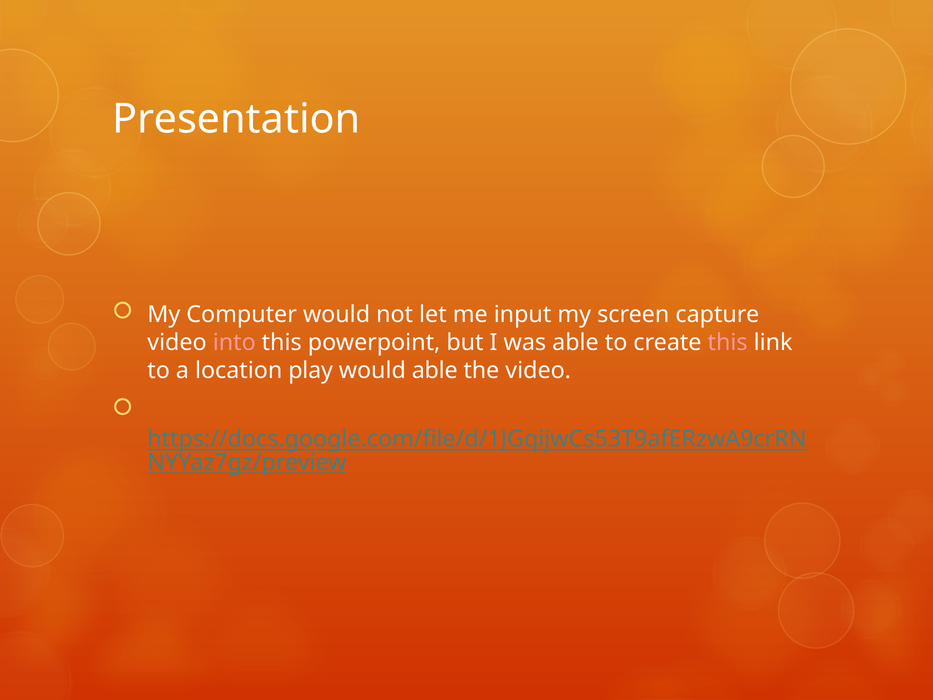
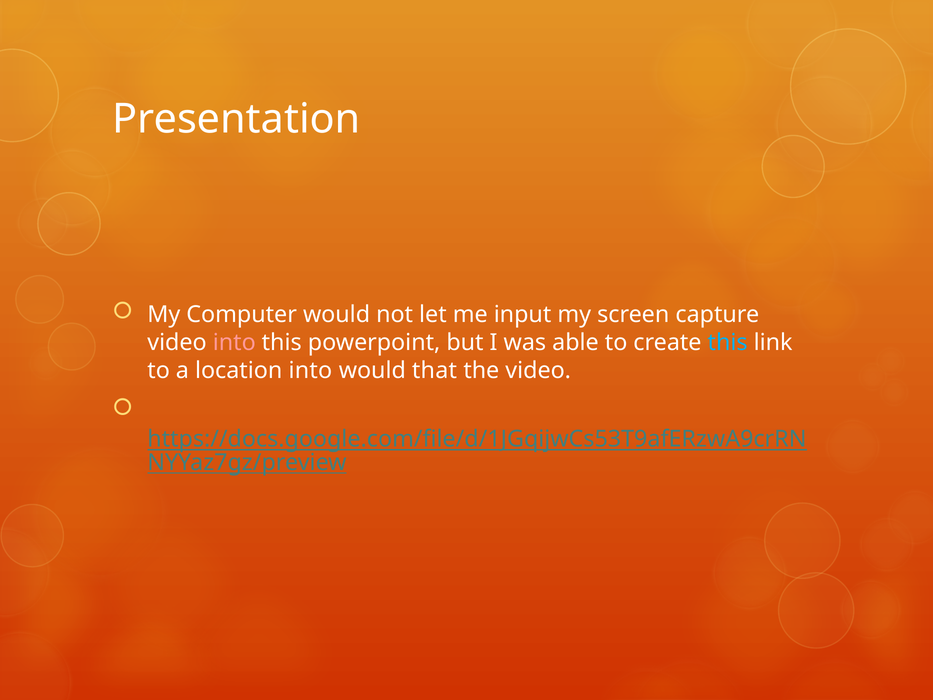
this colour: pink -> light blue (728, 343)
location play: play -> into (310, 371)
would able: able -> that (434, 371)
